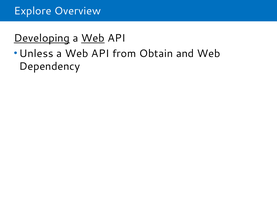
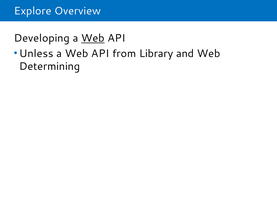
Developing underline: present -> none (42, 38)
Obtain: Obtain -> Library (156, 53)
Dependency: Dependency -> Determining (50, 66)
